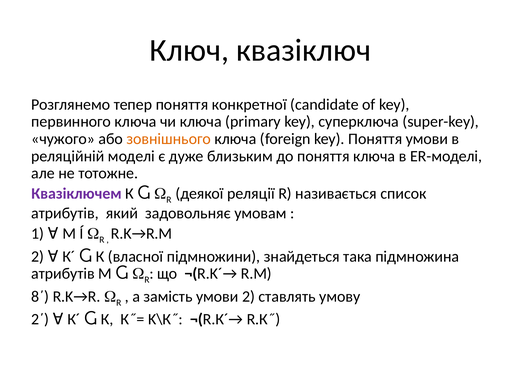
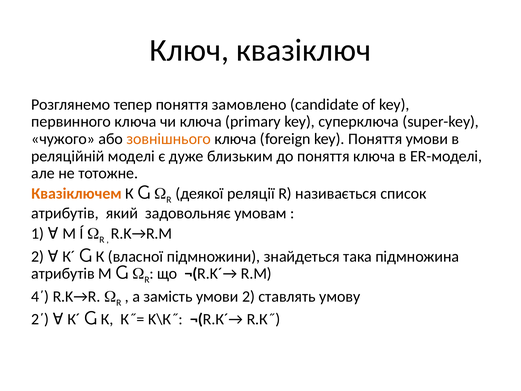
конкретної: конкретної -> замовлено (249, 104)
Квазіключем colour: purple -> orange (76, 194)
8΄: 8΄ -> 4΄ (40, 296)
